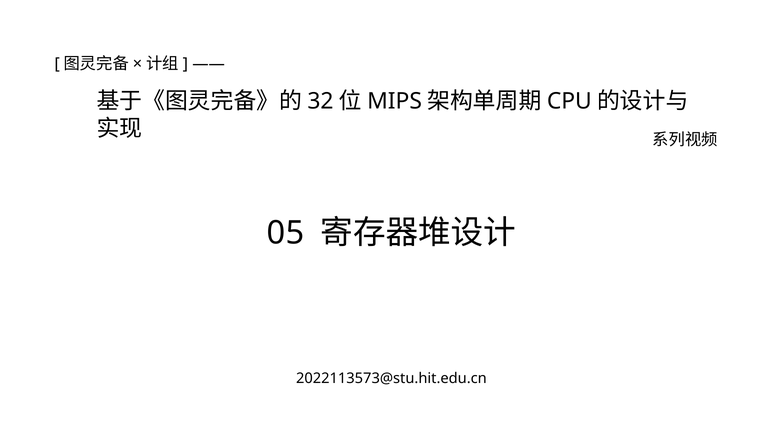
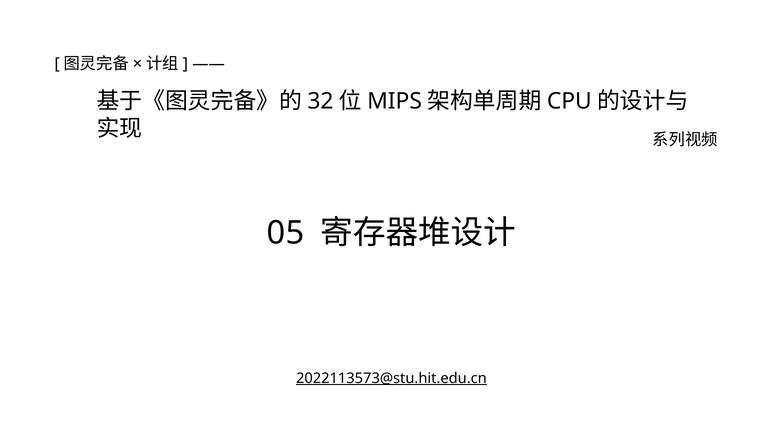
2022113573@stu.hit.edu.cn underline: none -> present (391, 378)
